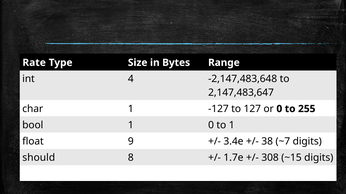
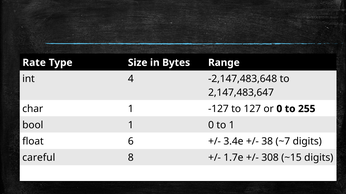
9: 9 -> 6 (131, 142)
should: should -> careful (39, 158)
